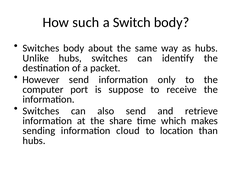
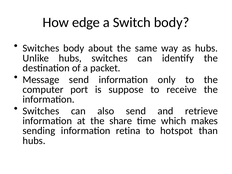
such: such -> edge (86, 22)
However: However -> Message (41, 80)
cloud: cloud -> retina (128, 131)
location: location -> hotspot (177, 131)
